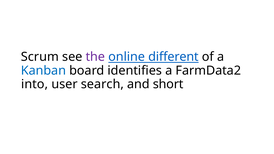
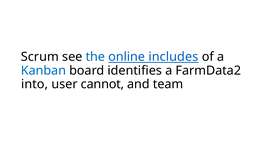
the colour: purple -> blue (95, 57)
different: different -> includes (173, 57)
search: search -> cannot (102, 84)
short: short -> team (168, 84)
